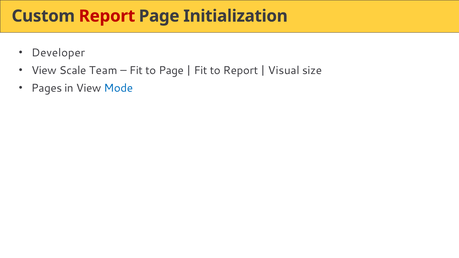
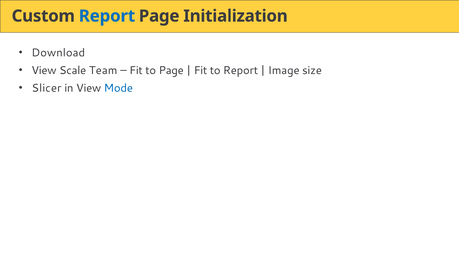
Report colour: red -> blue (107, 16)
Developer: Developer -> Download (58, 53)
Visual: Visual -> Image (284, 71)
Pages: Pages -> Slicer (47, 88)
